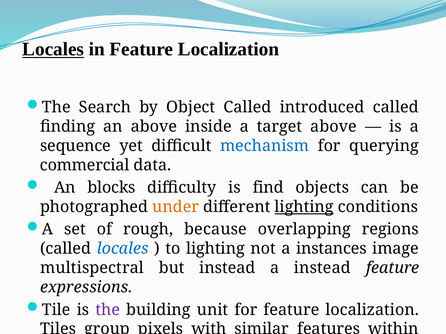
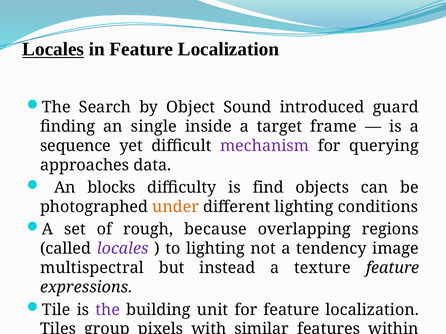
Object Called: Called -> Sound (248, 107)
introduced called: called -> guard (396, 107)
an above: above -> single (154, 127)
target above: above -> frame (334, 127)
mechanism colour: blue -> purple (265, 146)
commercial: commercial -> approaches (85, 165)
lighting underline: present -> none (304, 207)
locales colour: blue -> purple (123, 249)
instances: instances -> tendency (331, 249)
a instead: instead -> texture (322, 268)
